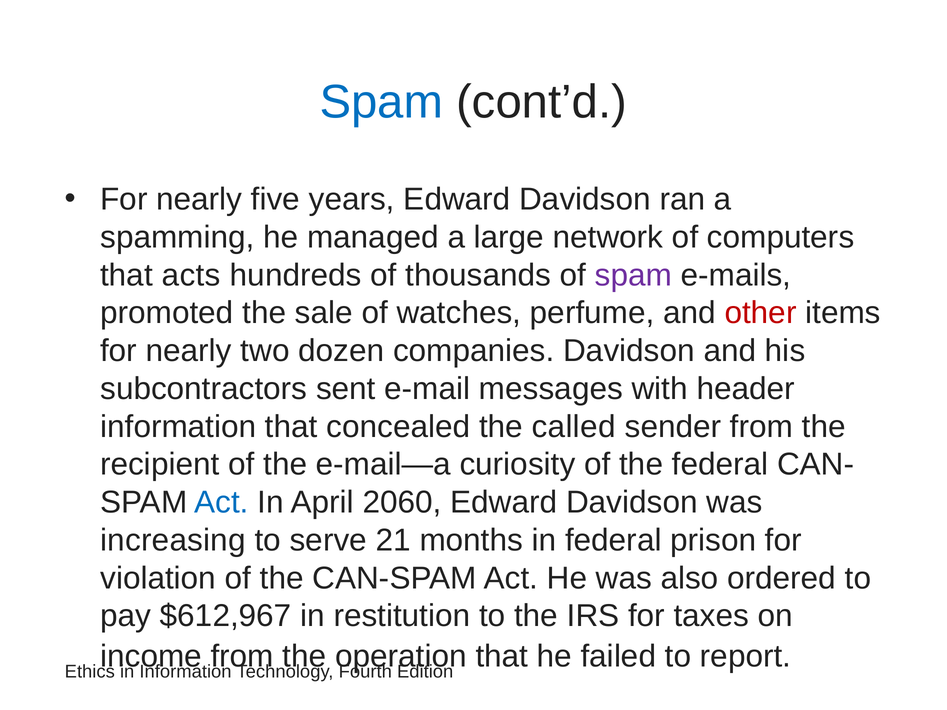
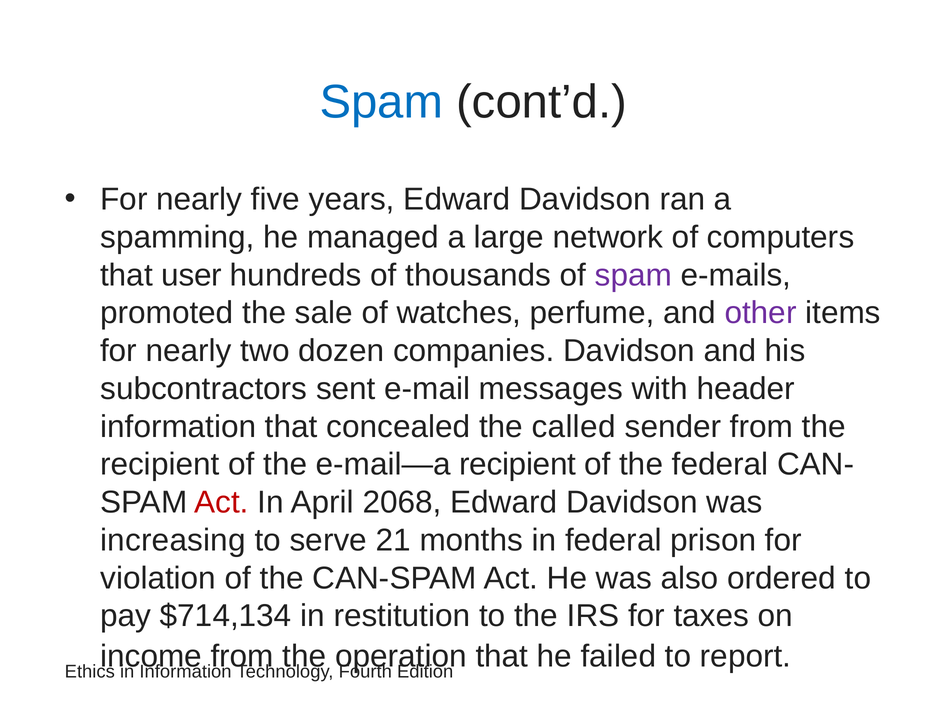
acts: acts -> user (192, 275)
other colour: red -> purple (761, 313)
e-mail—a curiosity: curiosity -> recipient (518, 465)
Act colour: blue -> red (222, 503)
2060: 2060 -> 2068 (402, 503)
$612,967: $612,967 -> $714,134 (226, 616)
